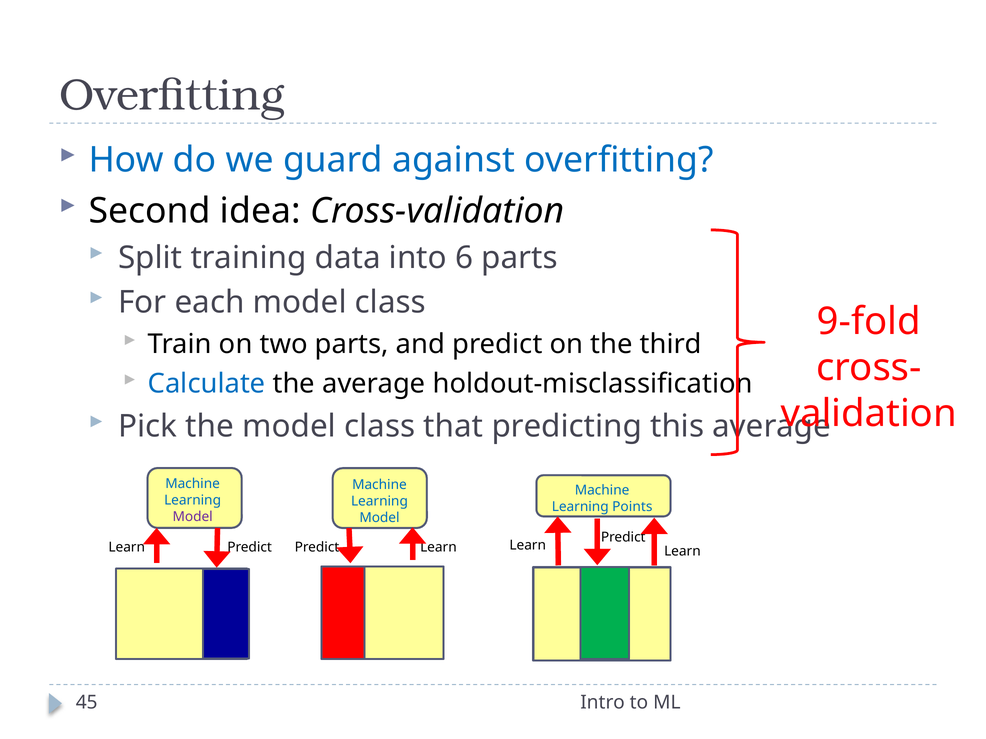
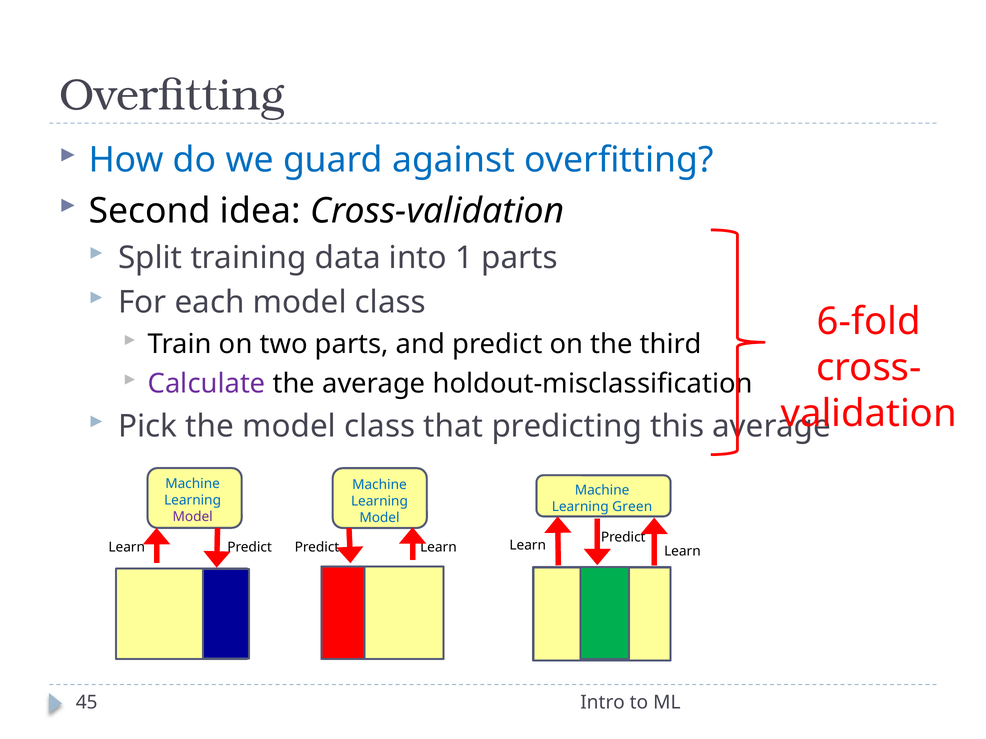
6: 6 -> 1 (464, 258)
9-fold: 9-fold -> 6-fold (869, 322)
Calculate colour: blue -> purple (207, 384)
Points: Points -> Green (632, 507)
